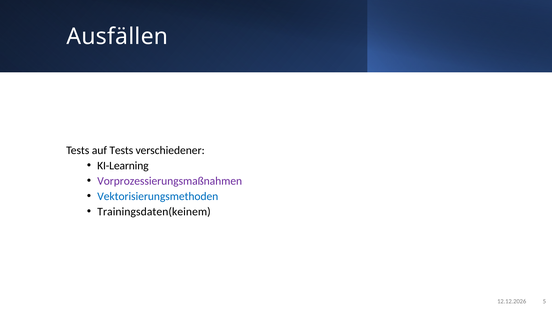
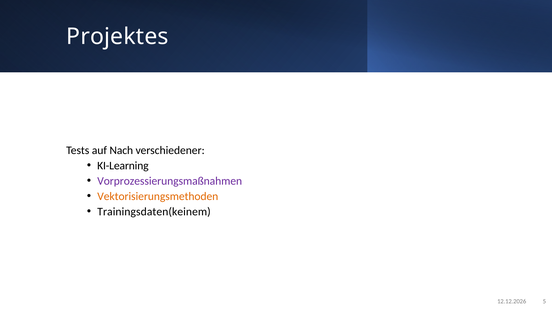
Ausfällen: Ausfällen -> Projektes (117, 37)
auf Tests: Tests -> Nach (121, 150)
Vektorisierungsmethoden colour: blue -> orange (158, 196)
